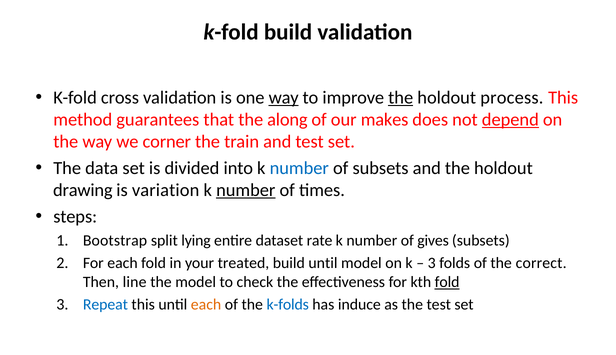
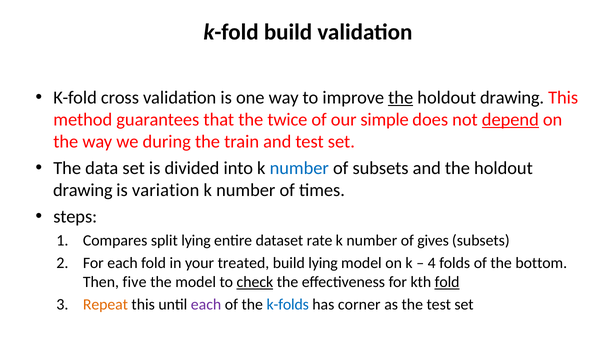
way underline: present -> none (284, 98)
process: process -> drawing (512, 98)
along: along -> twice (287, 120)
makes: makes -> simple (385, 120)
corner: corner -> during (167, 142)
number underline: present -> none (246, 190)
Bootstrap: Bootstrap -> Compares (115, 241)
build until: until -> lying (323, 263)
3: 3 -> 4 (432, 263)
correct: correct -> bottom (541, 263)
line: line -> five (135, 282)
check underline: none -> present (255, 282)
Repeat colour: blue -> orange (105, 305)
each colour: orange -> purple (206, 305)
induce: induce -> corner (359, 305)
